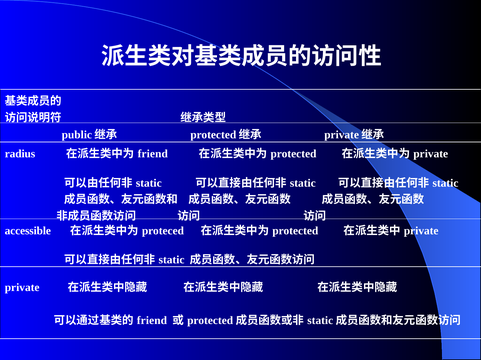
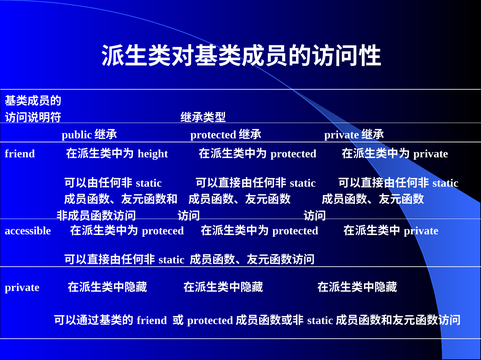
radius: radius -> friend (20, 154)
friend: friend -> height (153, 154)
